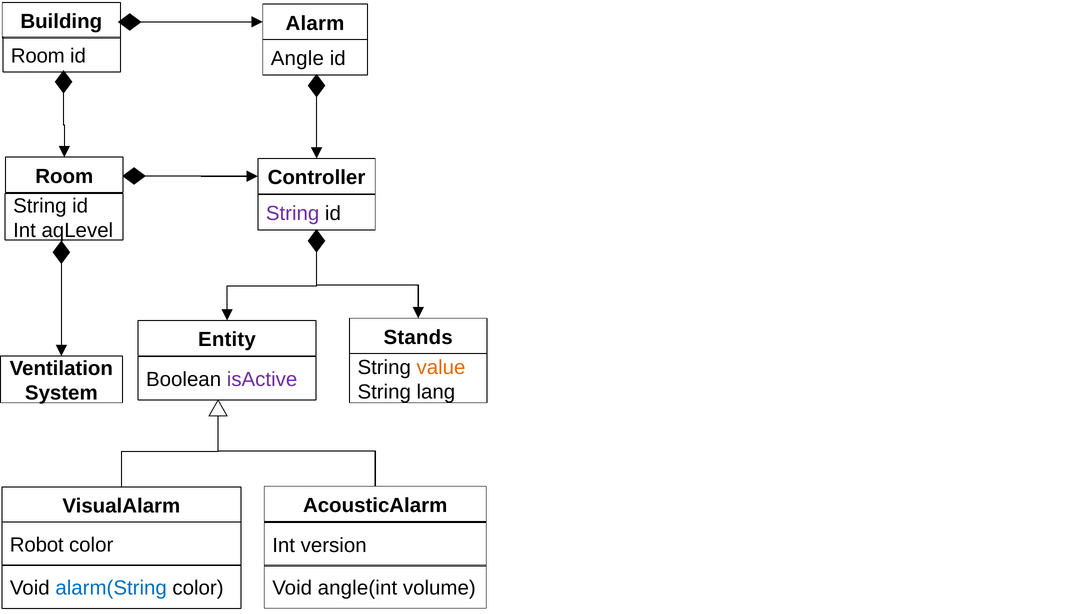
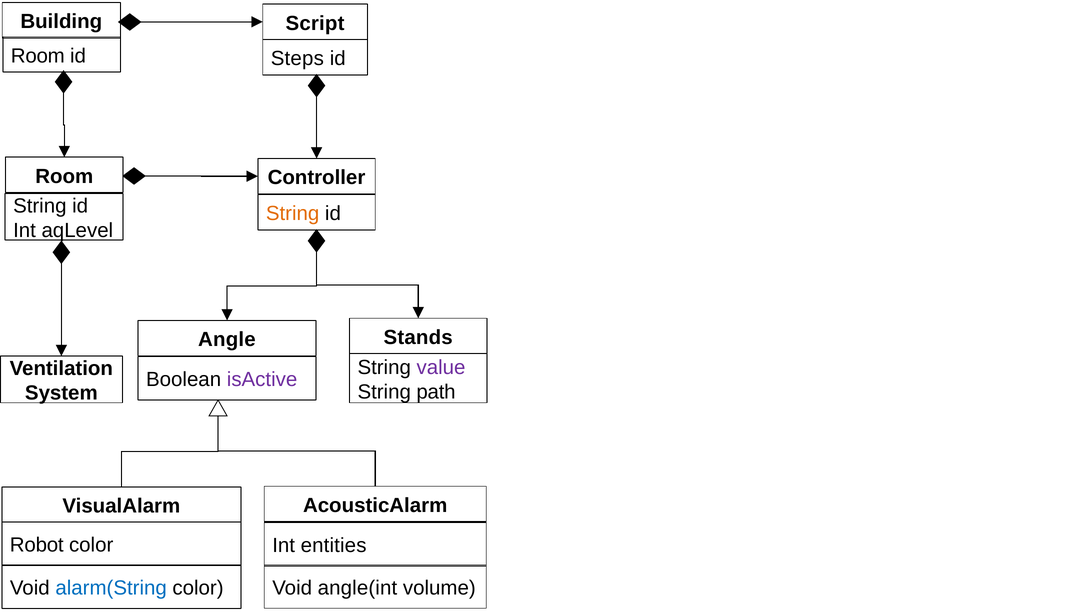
Alarm: Alarm -> Script (315, 23)
Angle: Angle -> Steps (297, 59)
String colour: purple -> orange (293, 214)
Entity: Entity -> Angle (227, 340)
value colour: orange -> purple (441, 368)
lang: lang -> path (436, 392)
version: version -> entities (334, 546)
